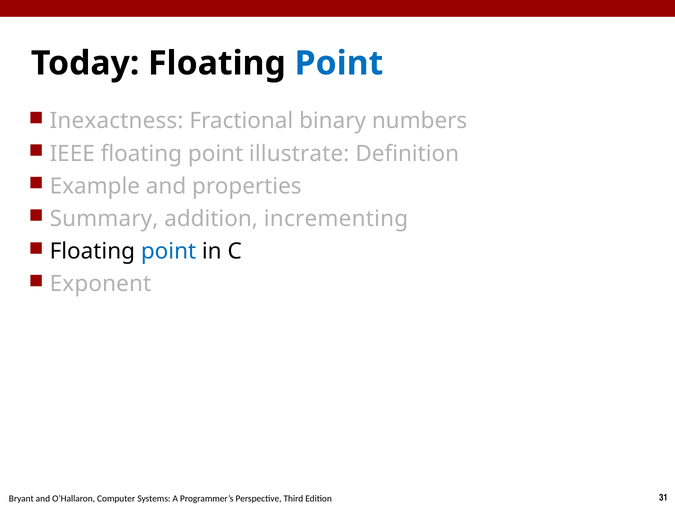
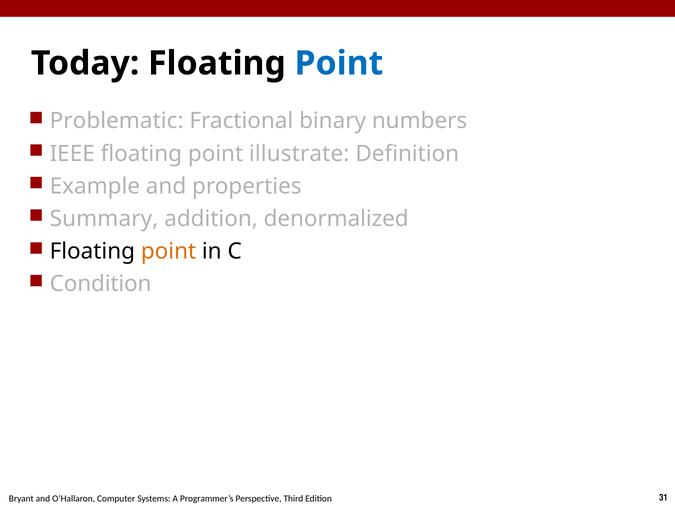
Inexactness: Inexactness -> Problematic (117, 121)
incrementing: incrementing -> denormalized (336, 219)
point colour: blue -> orange (169, 252)
Exponent: Exponent -> Condition (101, 284)
